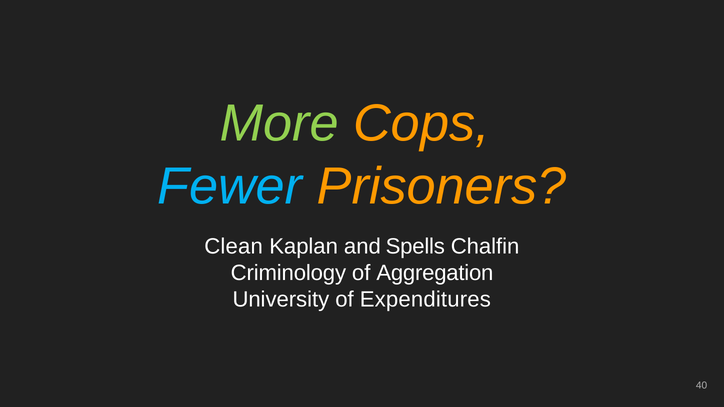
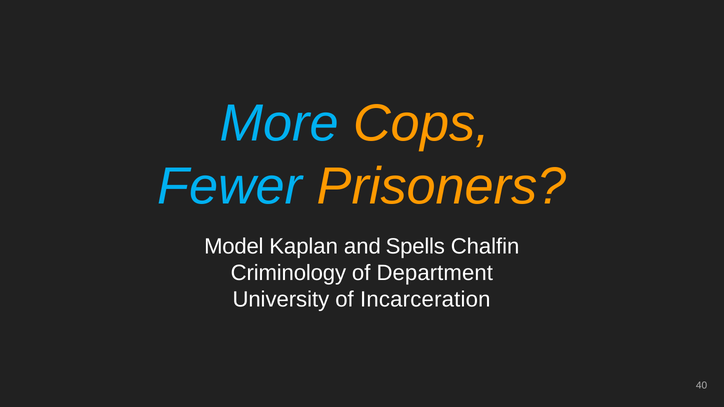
More colour: light green -> light blue (279, 124)
Clean: Clean -> Model (234, 246)
Aggregation: Aggregation -> Department (435, 273)
Expenditures: Expenditures -> Incarceration (425, 300)
